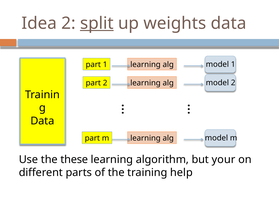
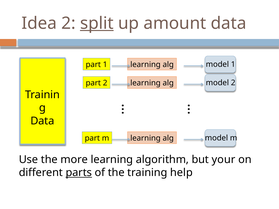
weights: weights -> amount (175, 23)
these: these -> more (74, 160)
parts underline: none -> present (79, 173)
